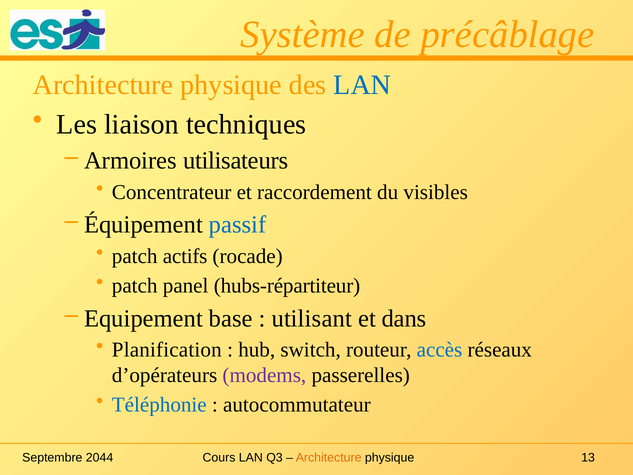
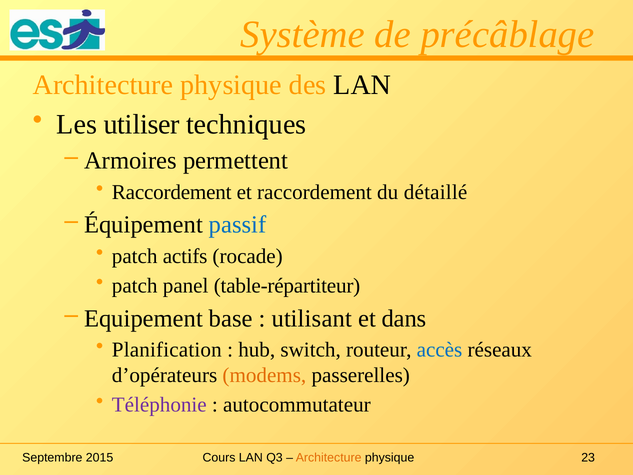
LAN colour: blue -> black (362, 85)
liaison: liaison -> utiliser (142, 124)
utilisateurs: utilisateurs -> permettent (236, 161)
Concentrateur: Concentrateur -> Raccordement (172, 192)
visibles: visibles -> détaillé (436, 192)
hubs-répartiteur: hubs-répartiteur -> table-répartiteur (287, 286)
modems colour: purple -> orange (264, 375)
Téléphonie colour: blue -> purple (159, 405)
2044: 2044 -> 2015 (100, 458)
13: 13 -> 23 (588, 458)
